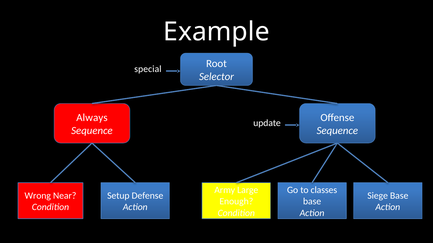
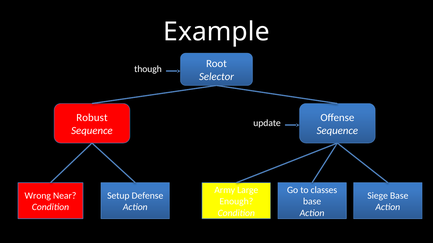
special: special -> though (148, 69)
Always: Always -> Robust (92, 118)
